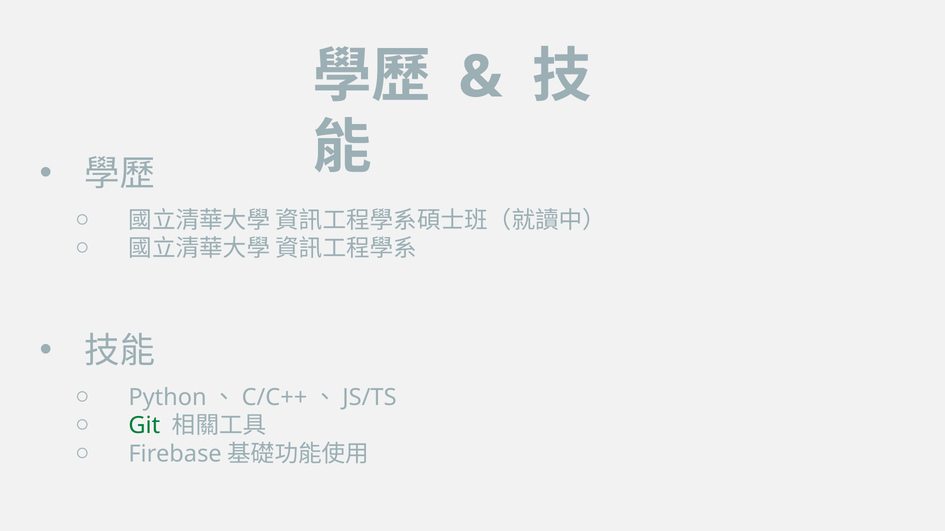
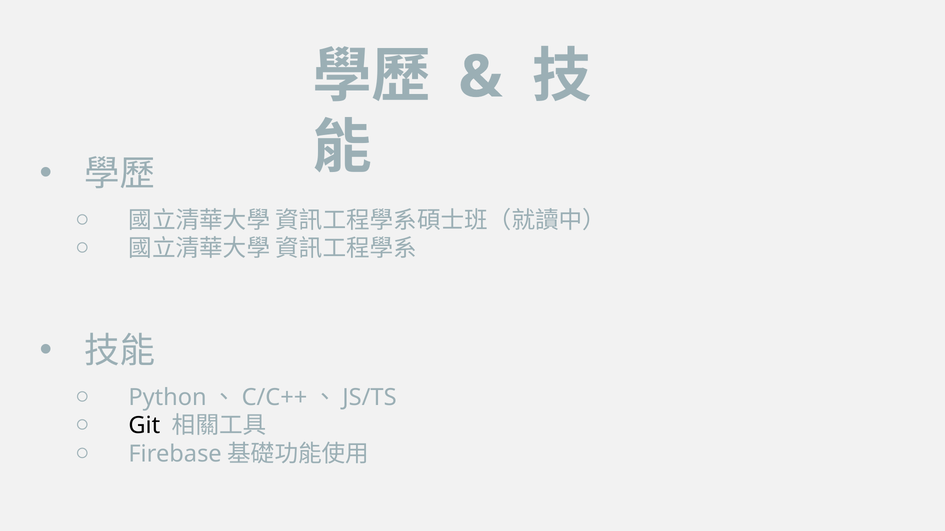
Git colour: green -> black (144, 426)
